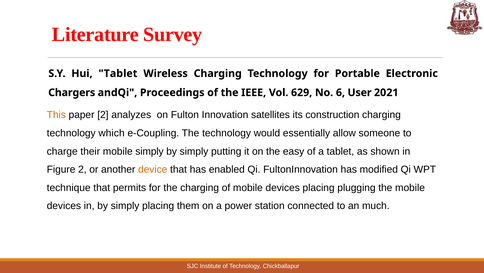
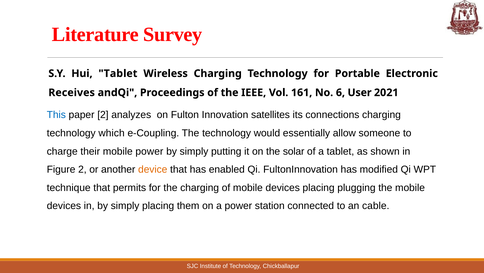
Chargers: Chargers -> Receives (72, 92)
629: 629 -> 161 (302, 92)
This colour: orange -> blue (56, 115)
construction: construction -> connections (332, 115)
mobile simply: simply -> power (149, 151)
easy: easy -> solar (294, 151)
much: much -> cable (376, 205)
